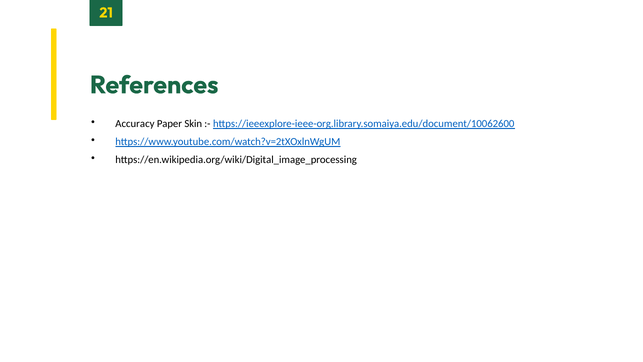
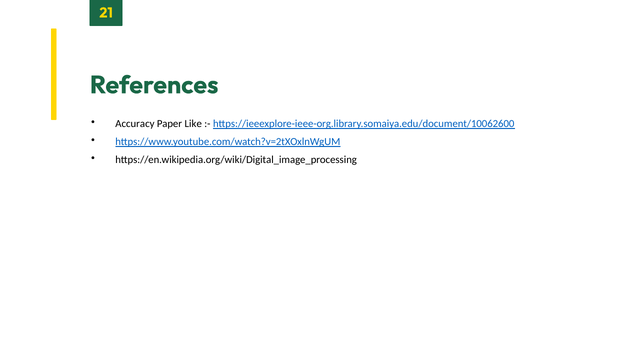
Skin: Skin -> Like (193, 124)
